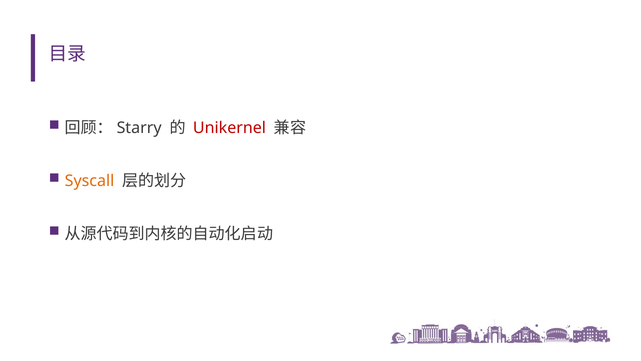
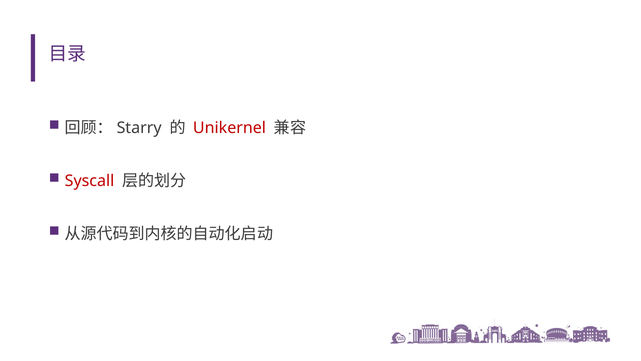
Syscall colour: orange -> red (89, 181)
